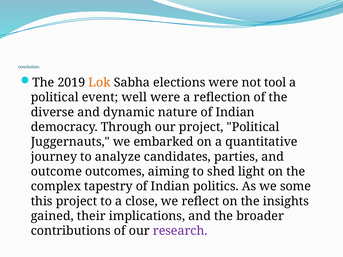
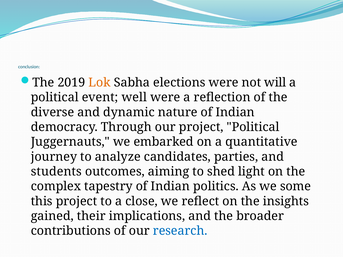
tool: tool -> will (275, 83)
outcome: outcome -> students (56, 172)
research colour: purple -> blue (180, 231)
